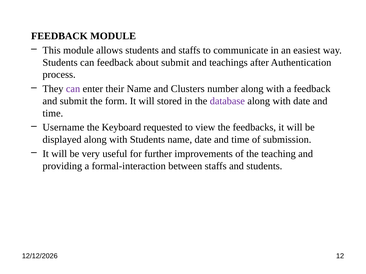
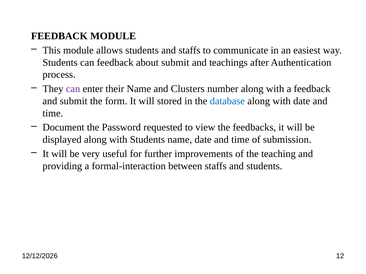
database colour: purple -> blue (227, 101)
Username: Username -> Document (63, 128)
Keyboard: Keyboard -> Password (121, 128)
